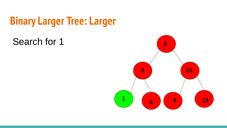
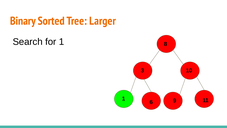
Binary Larger: Larger -> Sorted (51, 21)
